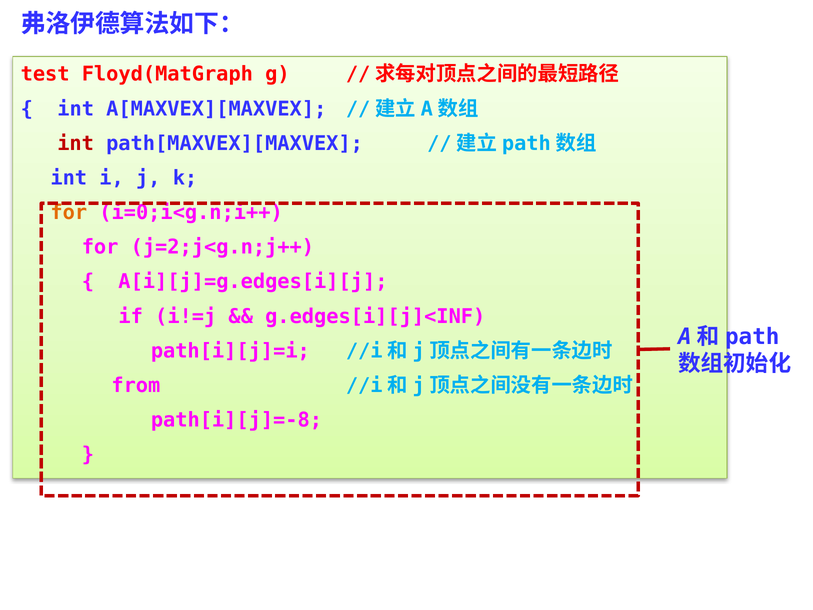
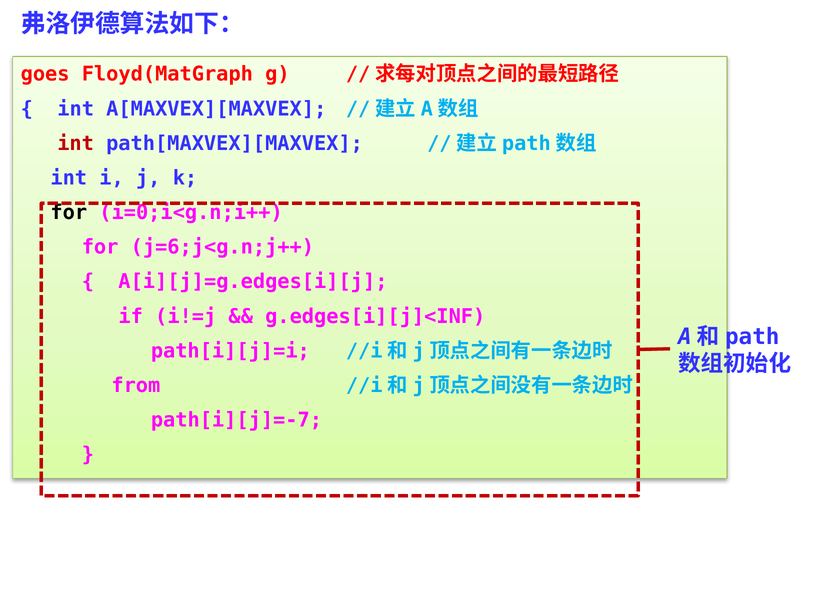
test: test -> goes (45, 74)
for colour: orange -> black (69, 212)
j=2;j<g.n;j++: j=2;j<g.n;j++ -> j=6;j<g.n;j++ (222, 247)
path[i][j]=-8: path[i][j]=-8 -> path[i][j]=-7 (236, 420)
